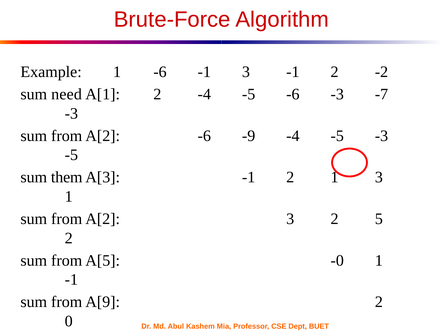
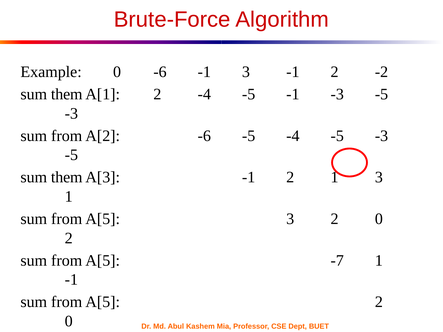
Example 1: 1 -> 0 (117, 72)
need: need -> them (67, 94)
-5 -6: -6 -> -1 (293, 94)
-7: -7 -> -5 (382, 94)
-6 -9: -9 -> -5 (249, 136)
A[2: A[2 -> A[5 (103, 219)
3 2 5: 5 -> 0 (379, 219)
-0: -0 -> -7 (337, 261)
A[9: A[9 -> A[5 (103, 302)
